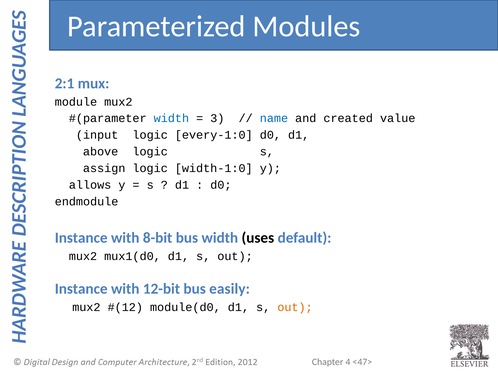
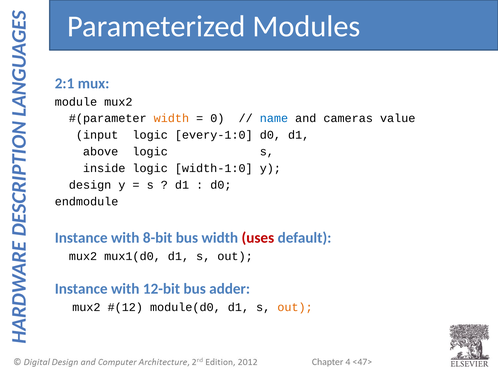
width colour: blue -> orange (171, 118)
3: 3 -> 0 (217, 118)
created: created -> cameras (348, 118)
assign: assign -> inside (104, 168)
allows: allows -> design (90, 185)
uses colour: black -> red (258, 238)
easily: easily -> adder (230, 289)
